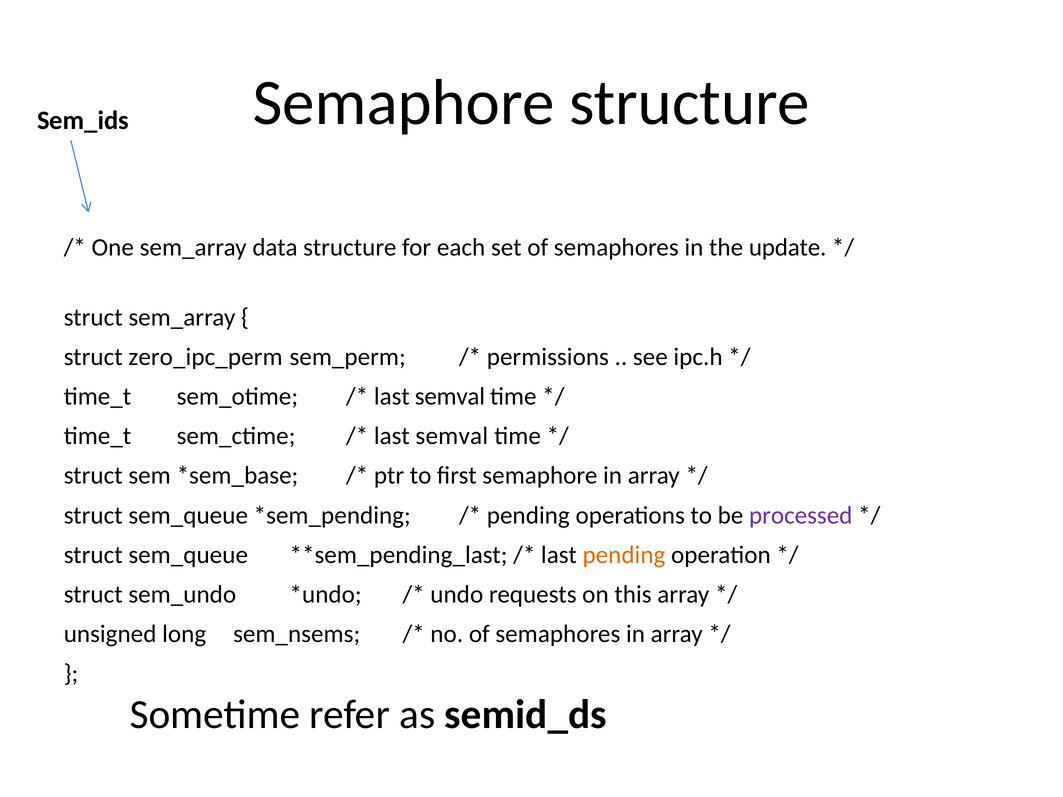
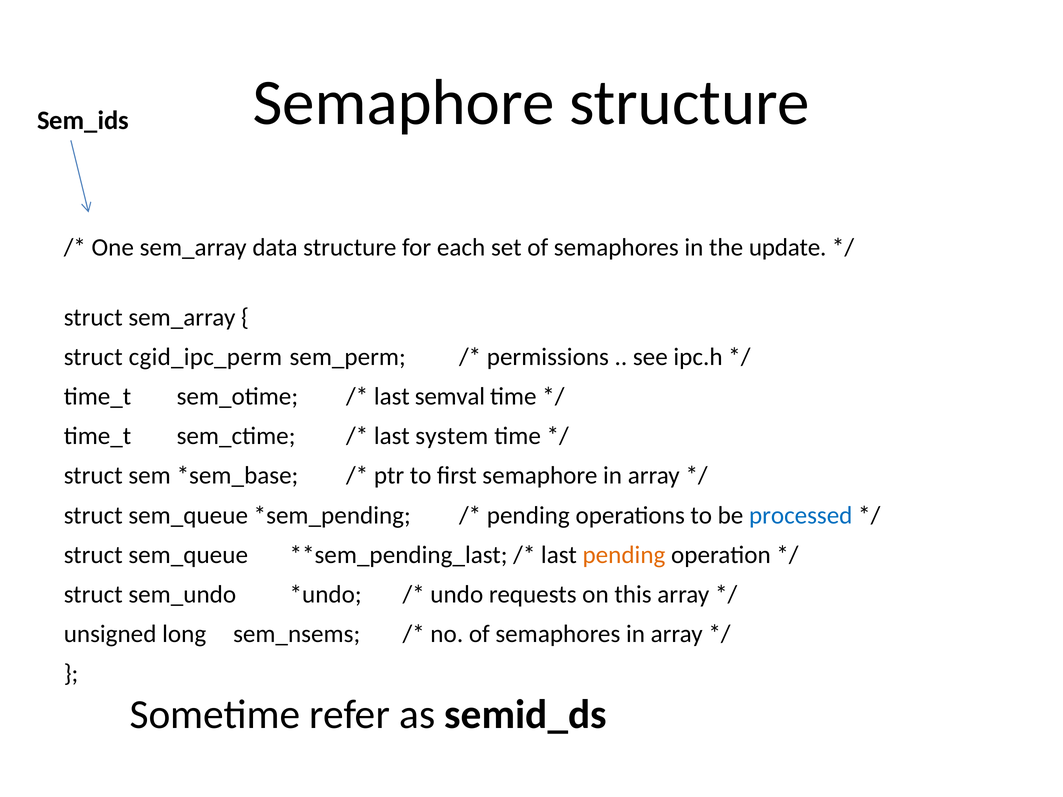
zero_ipc_perm: zero_ipc_perm -> cgid_ipc_perm (205, 357)
semval: semval -> system (452, 436)
processed colour: purple -> blue (801, 515)
